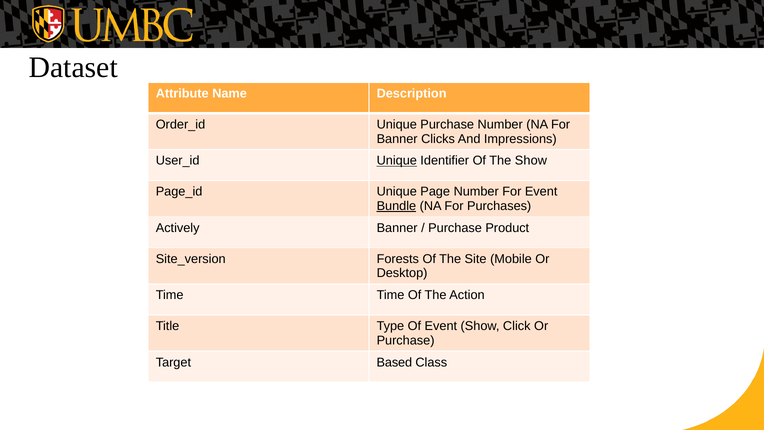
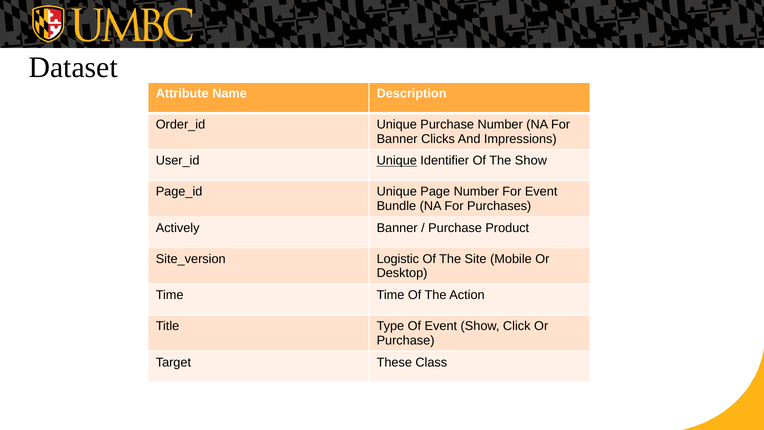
Bundle underline: present -> none (396, 206)
Forests: Forests -> Logistic (398, 259)
Based: Based -> These (394, 362)
